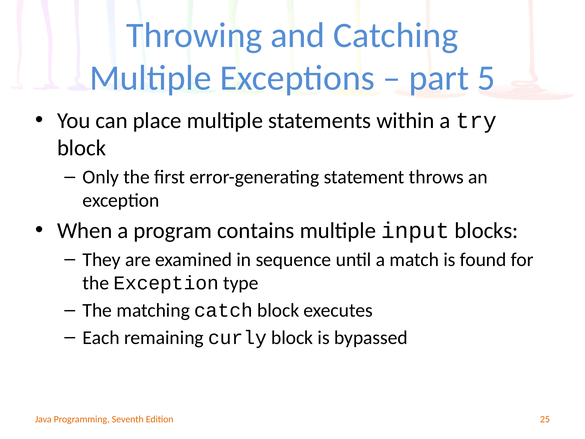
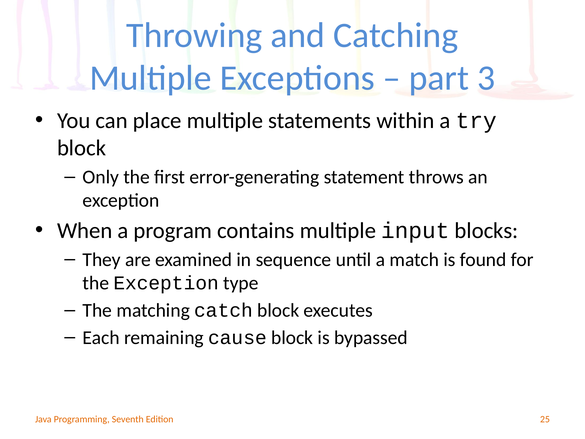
5: 5 -> 3 (486, 78)
curly: curly -> cause (237, 337)
